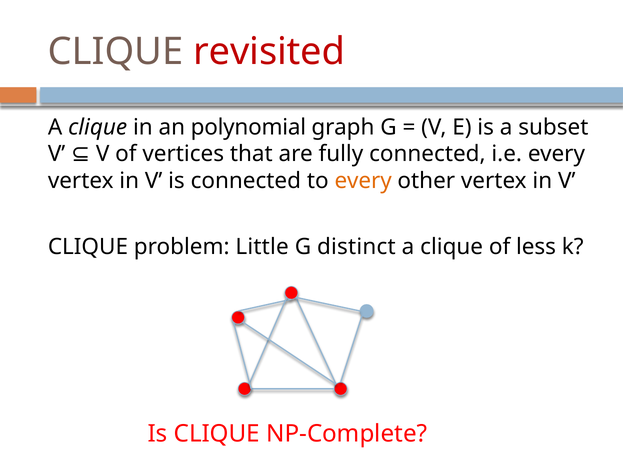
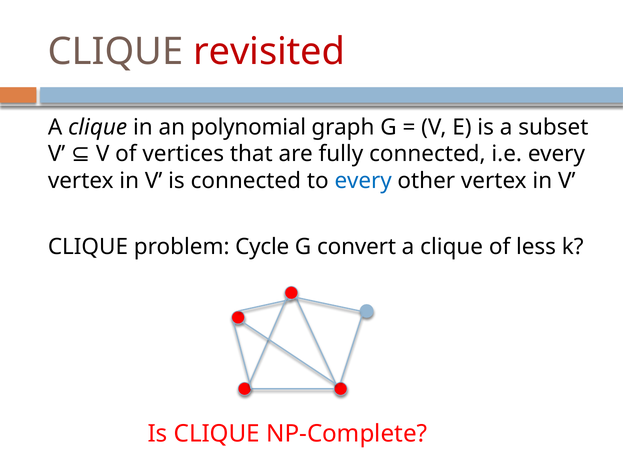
every colour: orange -> blue (363, 181)
Little: Little -> Cycle (262, 247)
distinct: distinct -> convert (357, 247)
